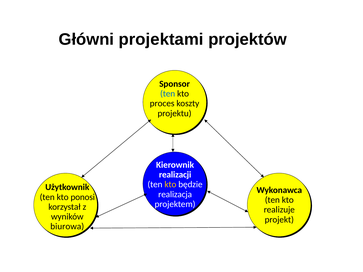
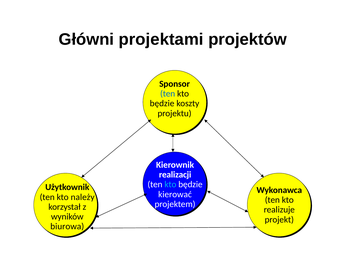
proces: proces -> będzie (162, 104)
kto colour: yellow -> light blue (170, 185)
realizacja: realizacja -> kierować (175, 194)
ponosi: ponosi -> należy (83, 197)
